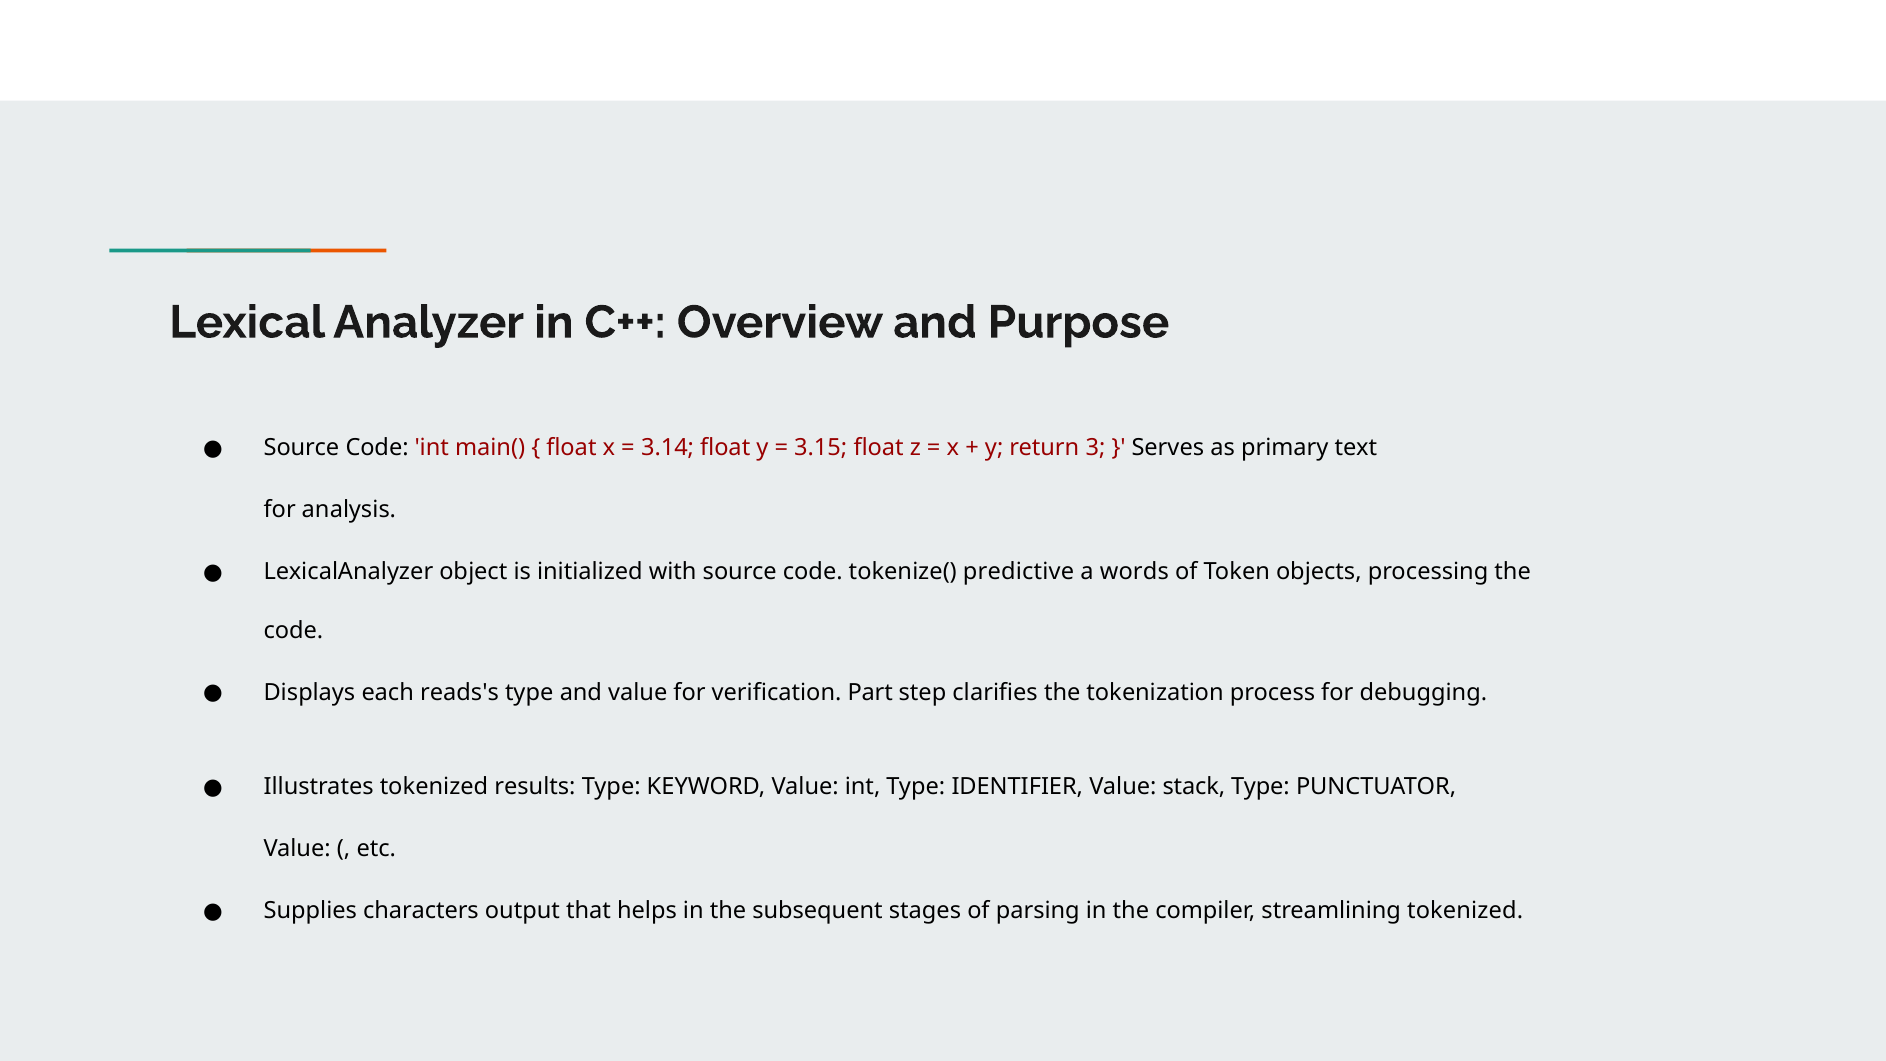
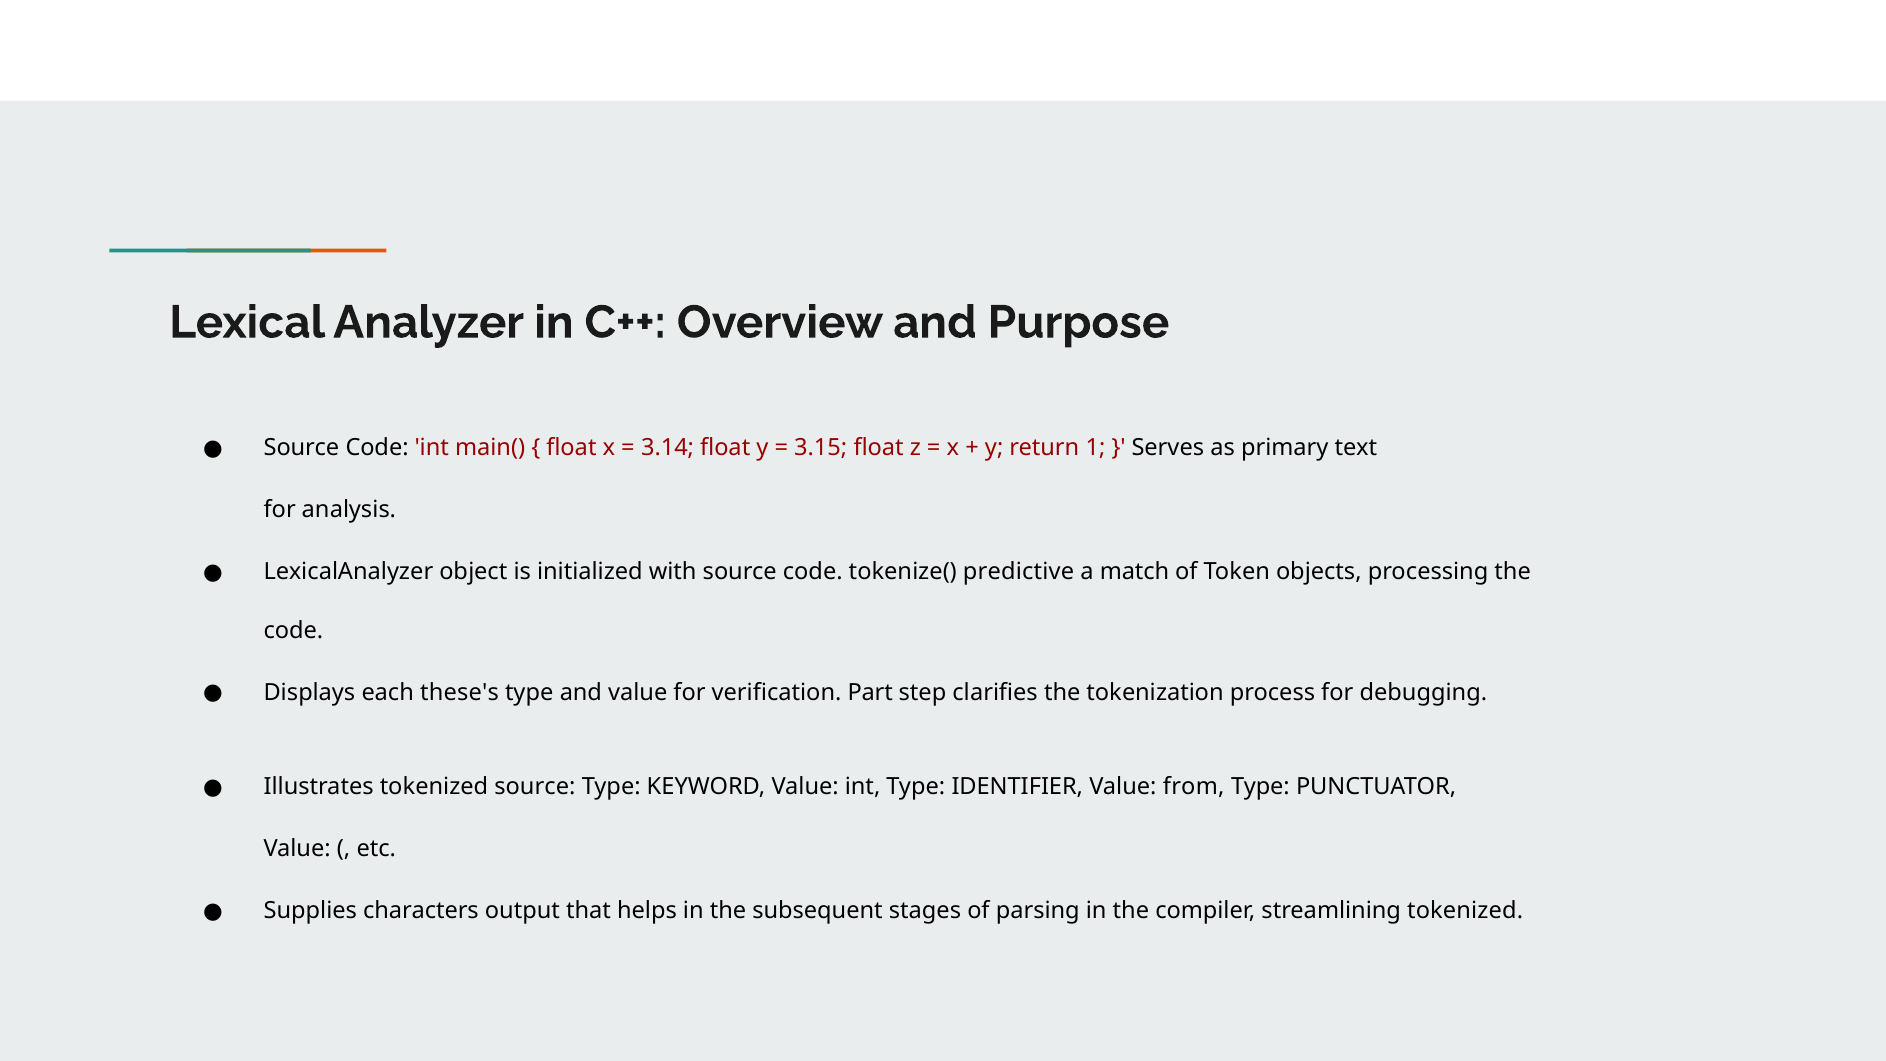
3: 3 -> 1 (1095, 448)
words: words -> match (1134, 572)
reads's: reads's -> these's (459, 692)
tokenized results: results -> source (535, 787)
stack: stack -> from (1194, 787)
